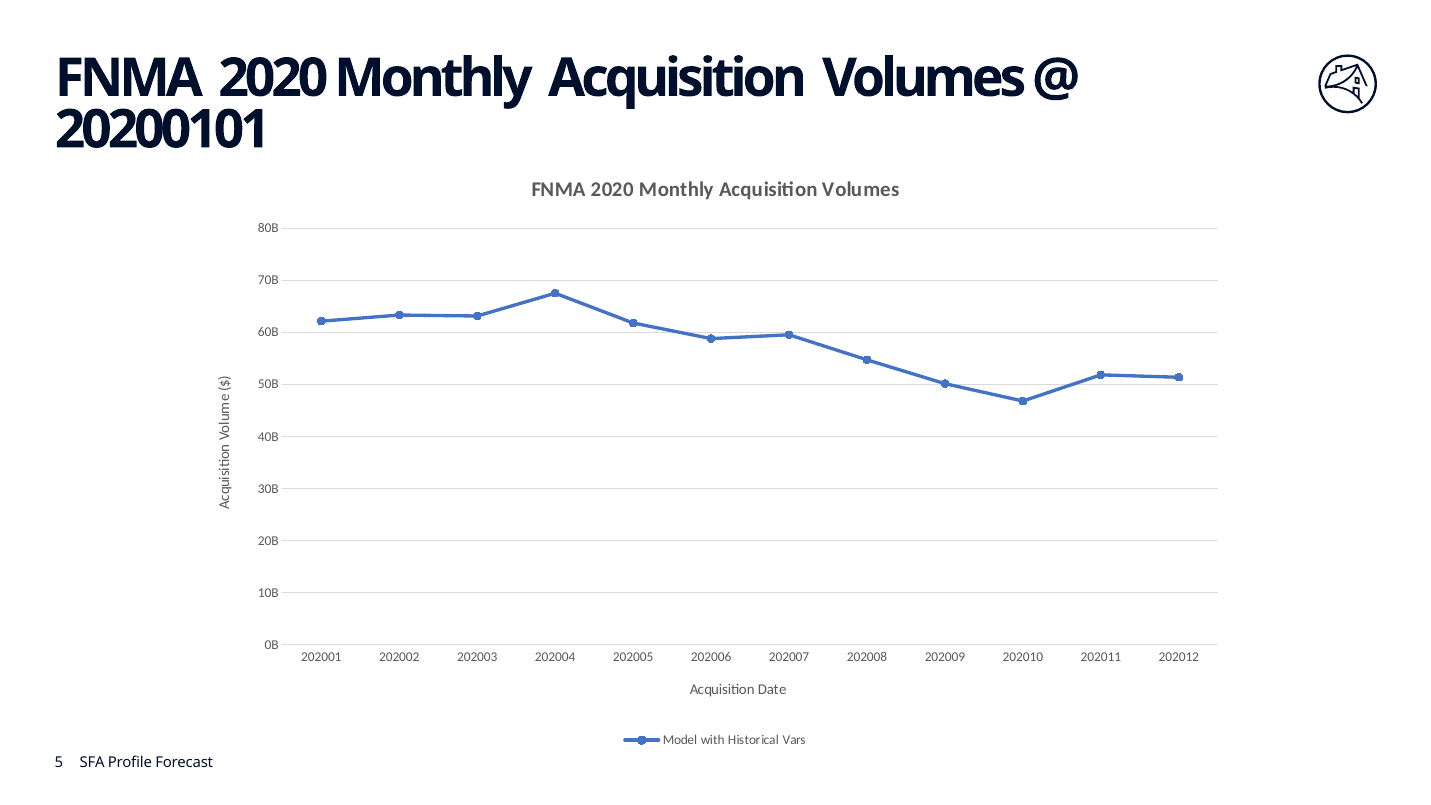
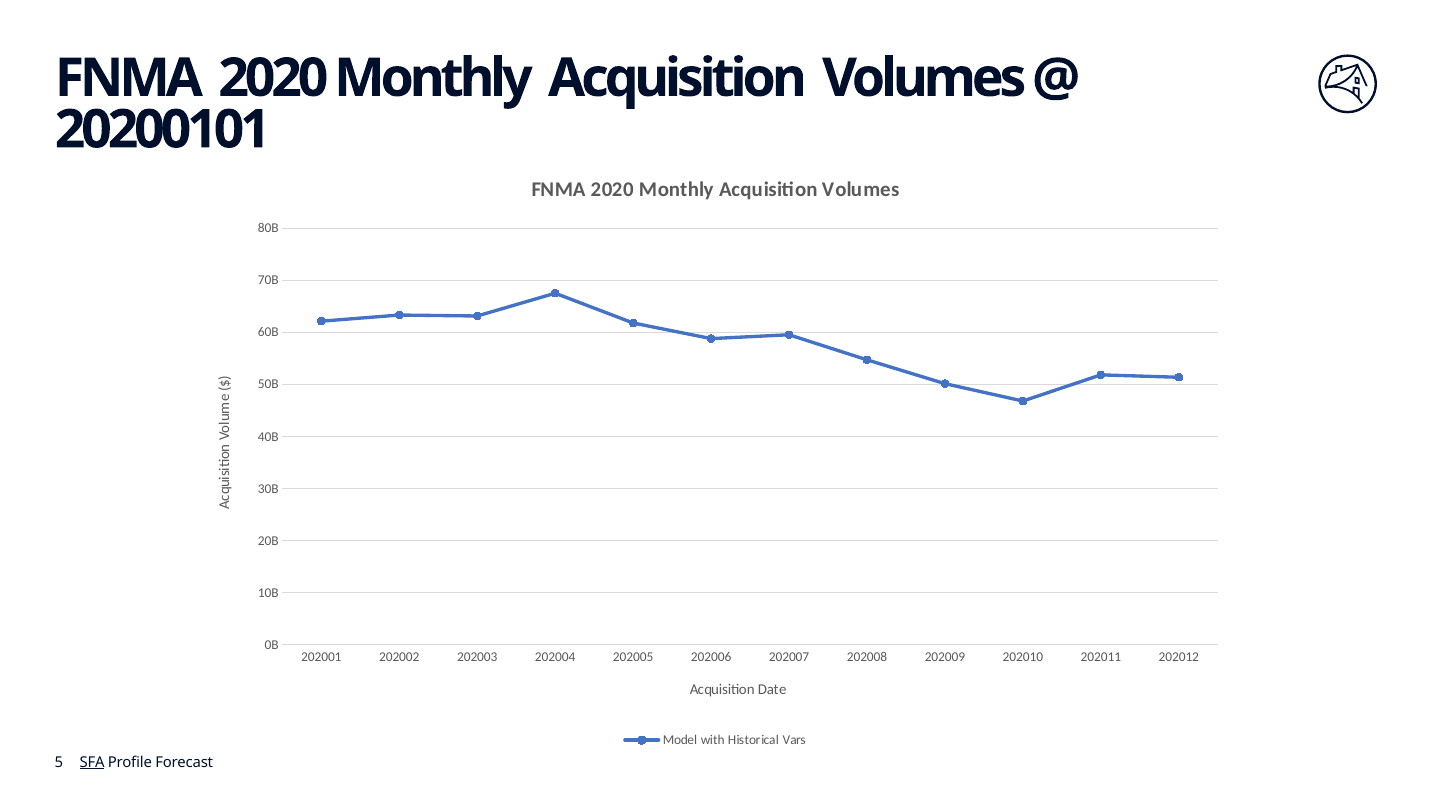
SFA underline: none -> present (92, 762)
